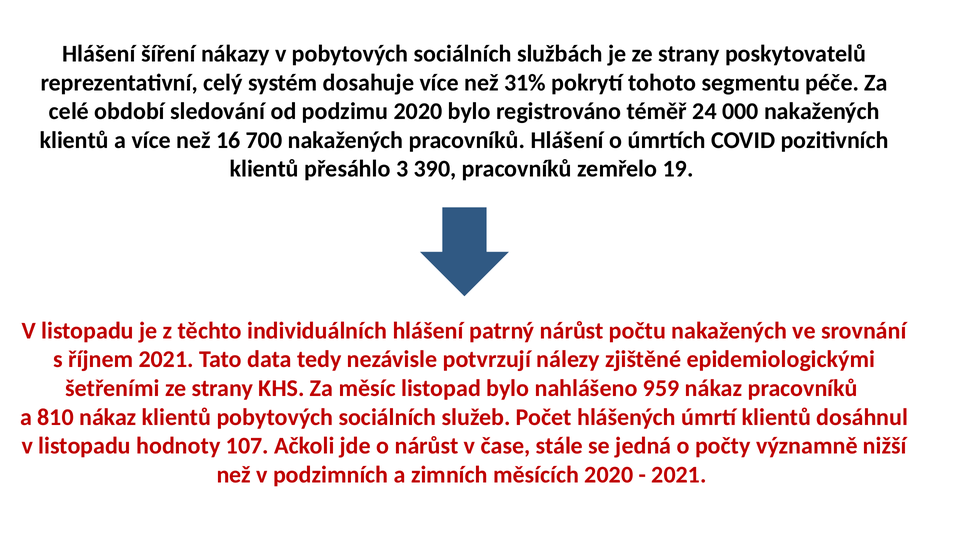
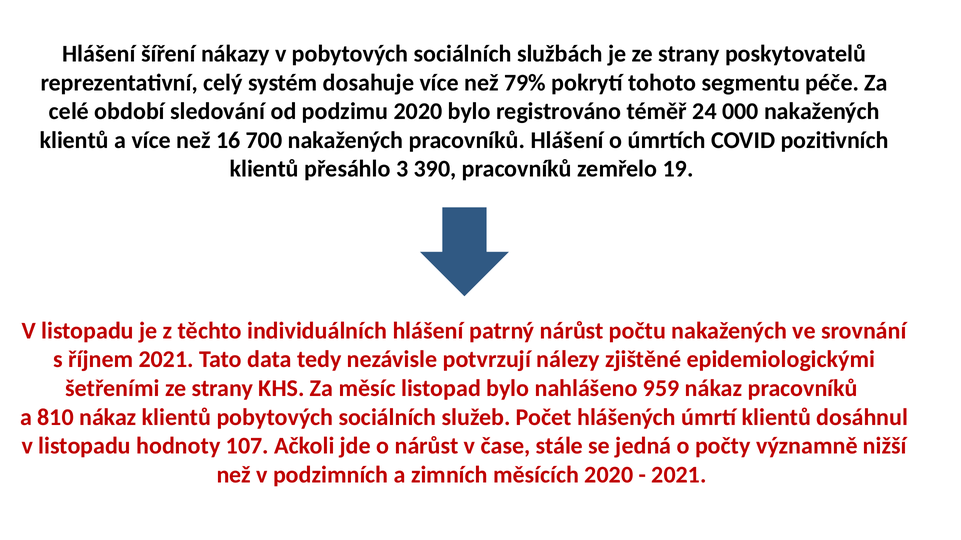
31%: 31% -> 79% (525, 83)
